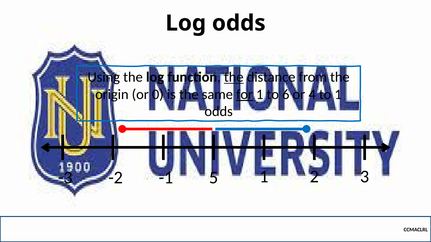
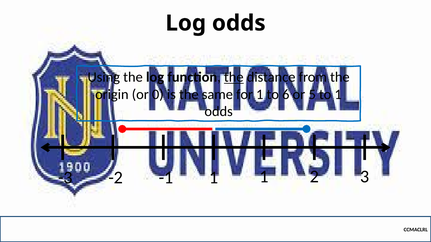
for underline: present -> none (245, 95)
4: 4 -> 5 (312, 95)
-1 5: 5 -> 1 (214, 178)
